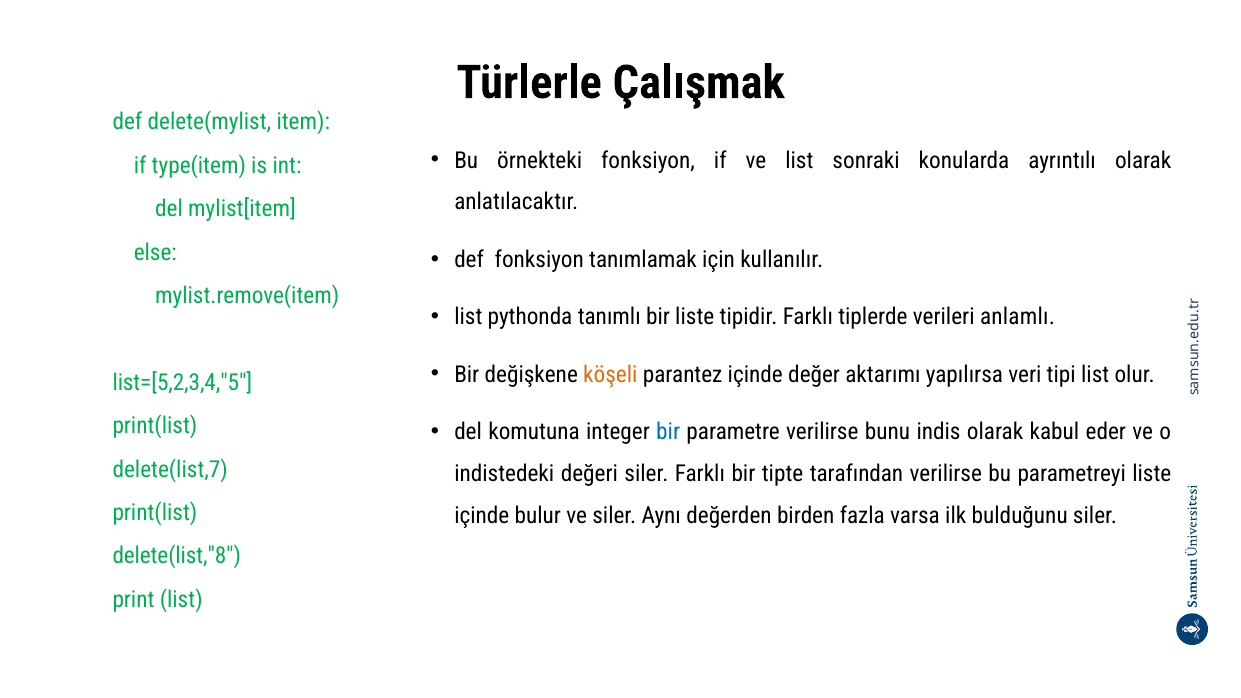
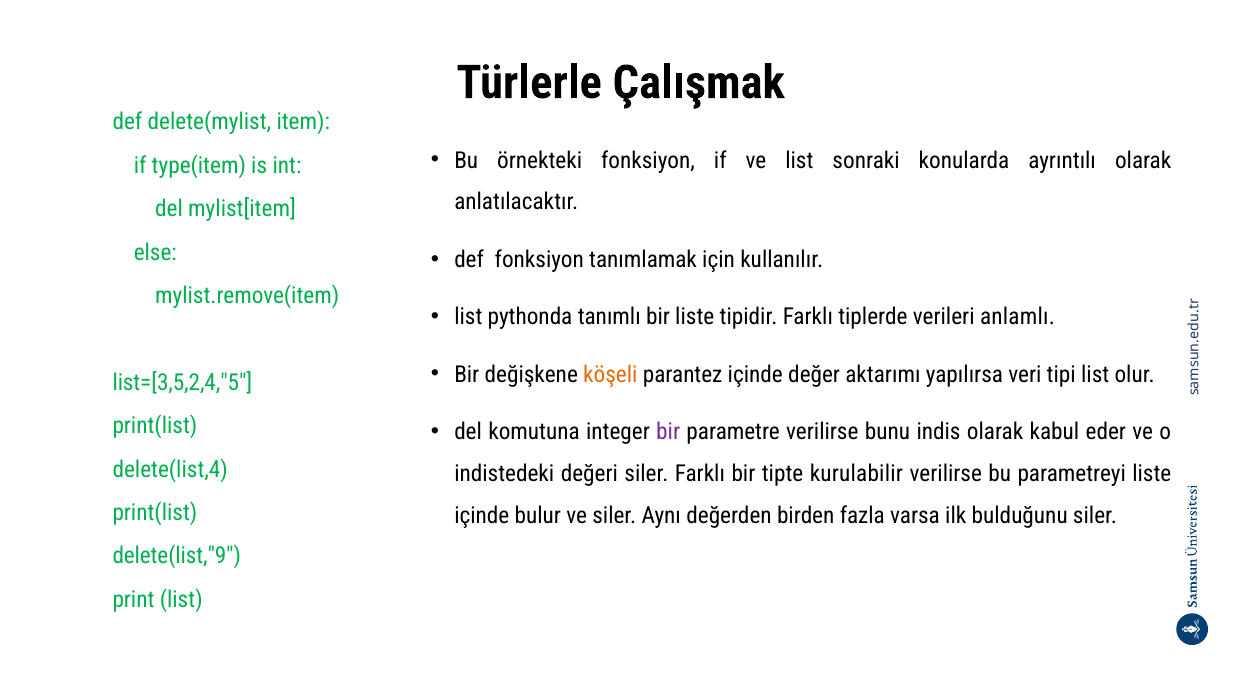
list=[5,2,3,4,"5: list=[5,2,3,4,"5 -> list=[3,5,2,4,"5 (182, 383)
bir colour: blue -> purple (668, 432)
delete(list,7: delete(list,7 -> delete(list,4 (170, 469)
tarafından: tarafından -> kurulabilir (856, 474)
delete(list,"8: delete(list,"8 -> delete(list,"9 (177, 556)
